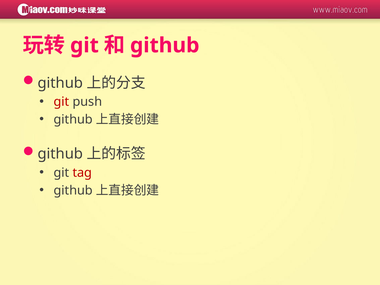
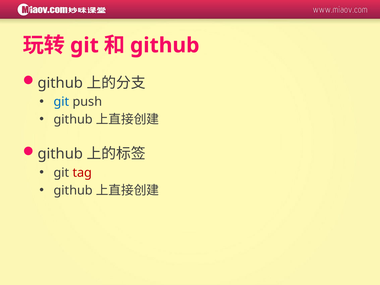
git colour: red -> blue (61, 102)
